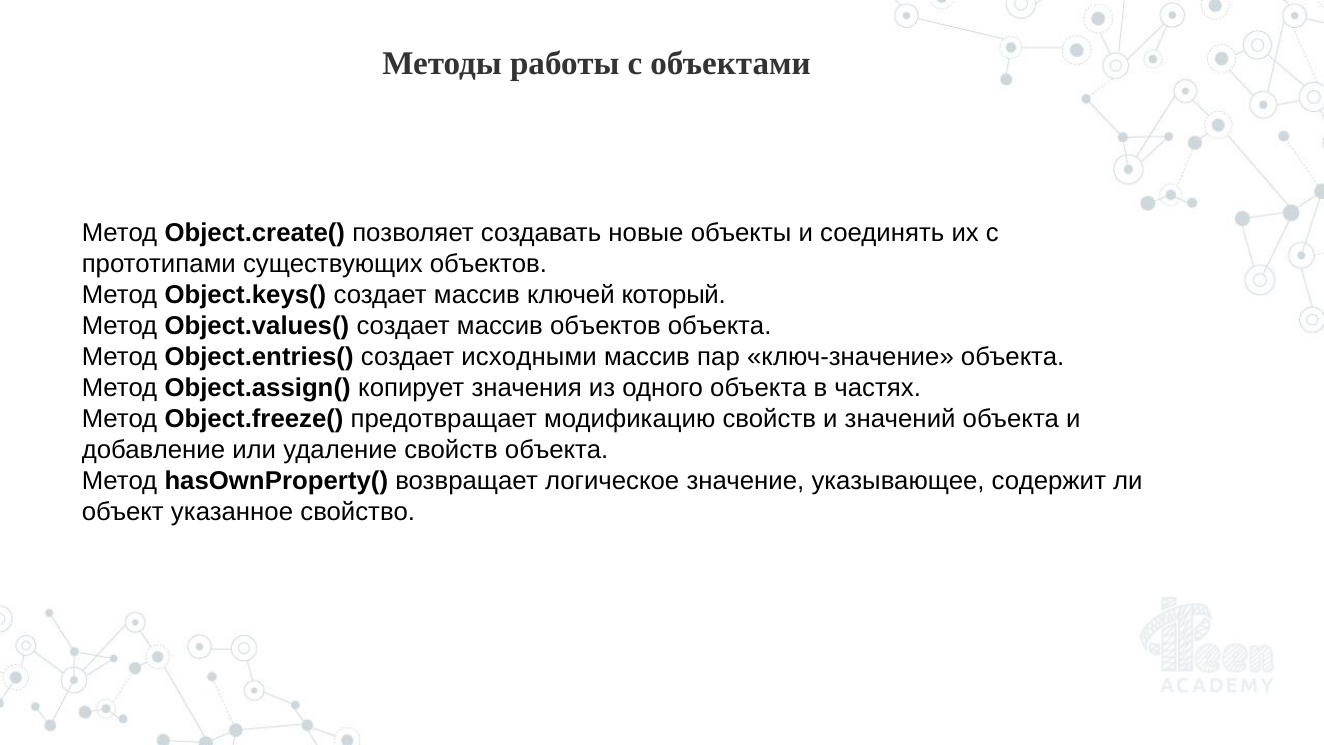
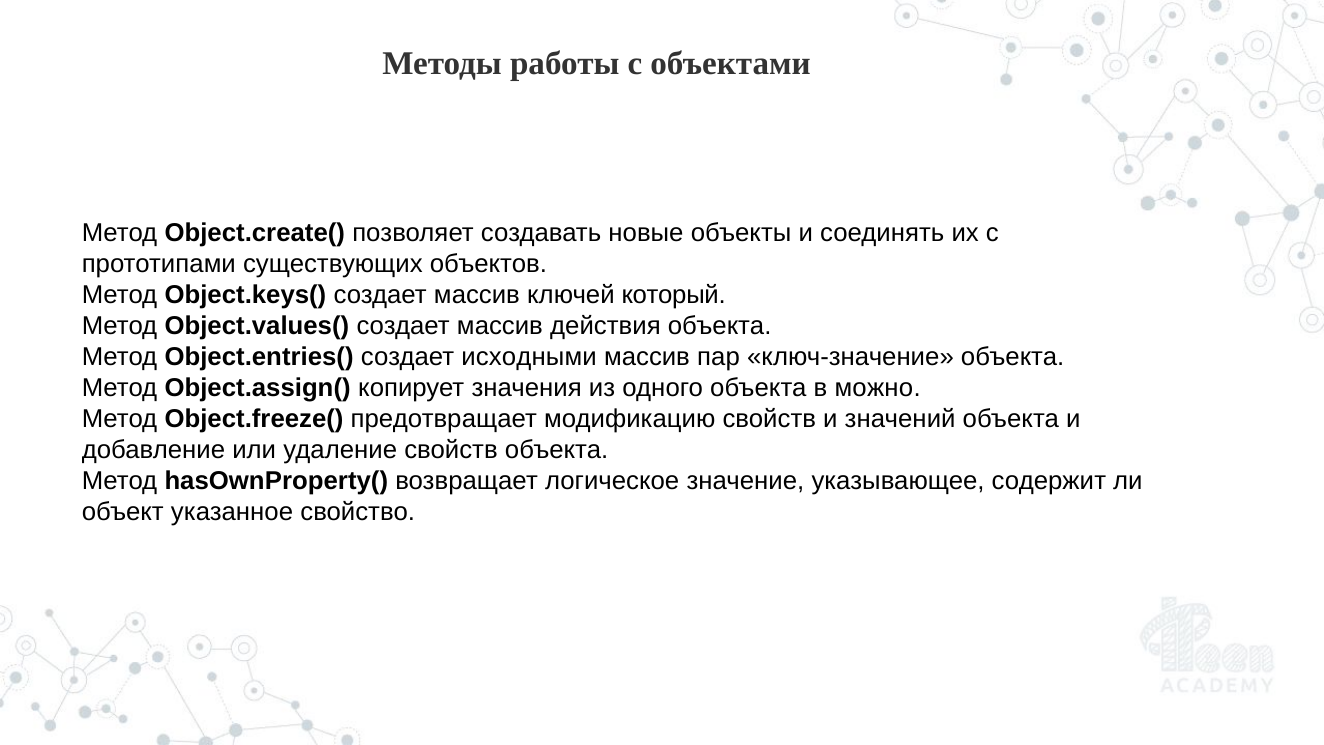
массив объектов: объектов -> действия (605, 326)
частях: частях -> можно (878, 388)
